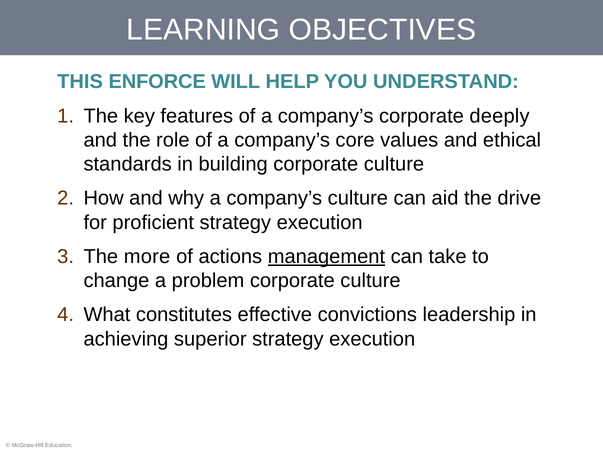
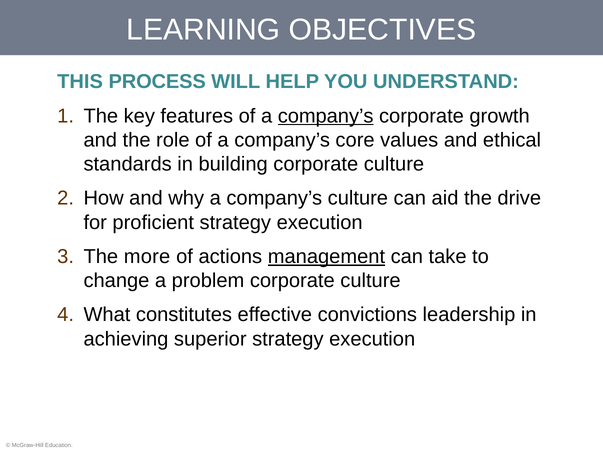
ENFORCE: ENFORCE -> PROCESS (157, 82)
company’s underline: none -> present (326, 116)
deeply: deeply -> growth (500, 116)
